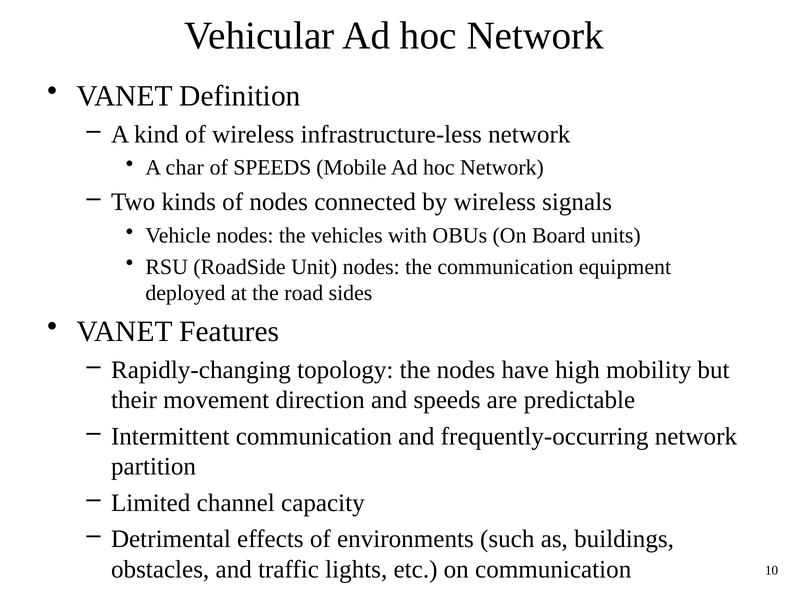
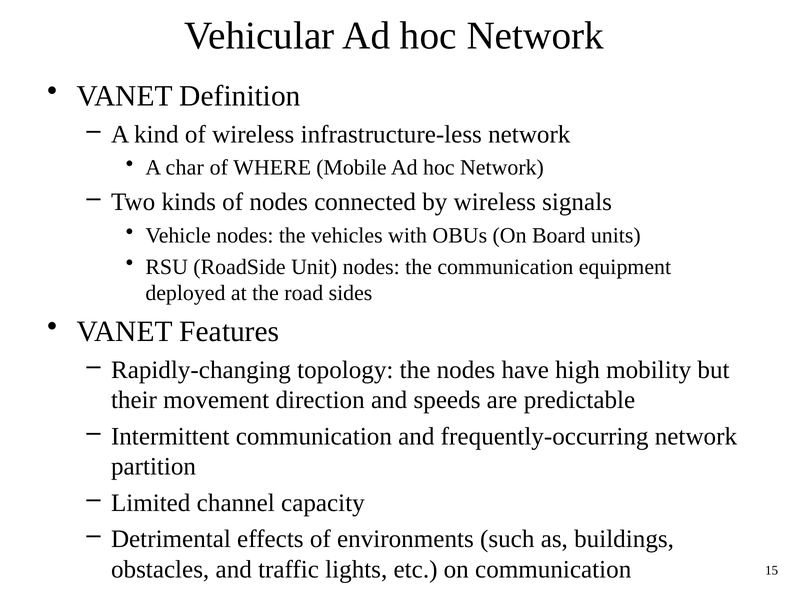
of SPEEDS: SPEEDS -> WHERE (272, 167)
10: 10 -> 15 (772, 570)
